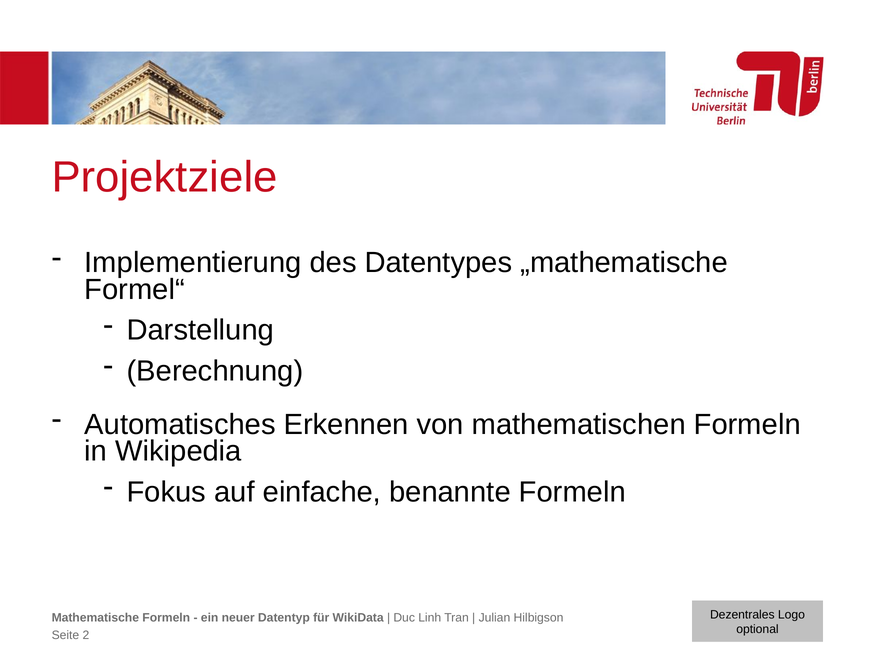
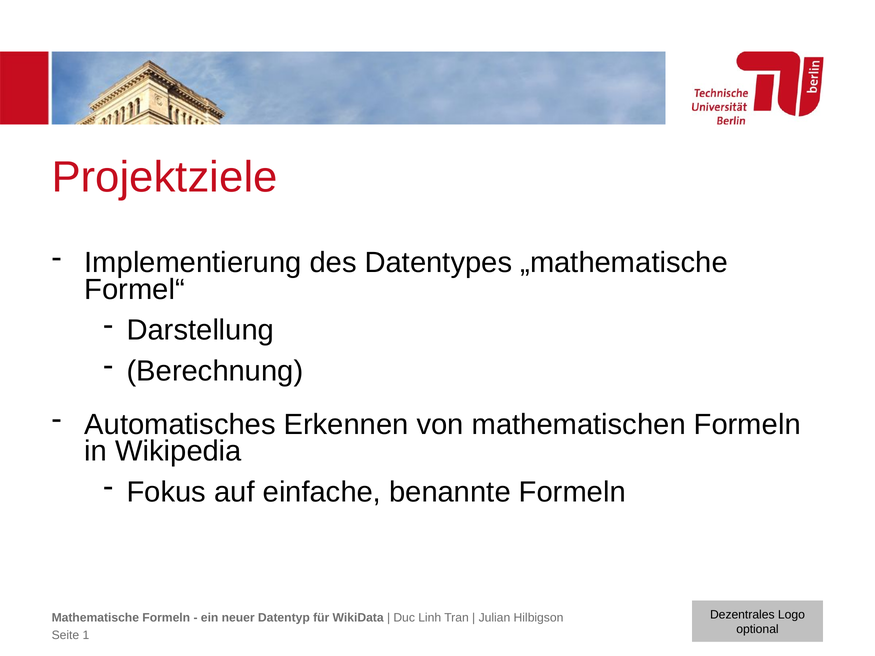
2: 2 -> 1 (86, 636)
